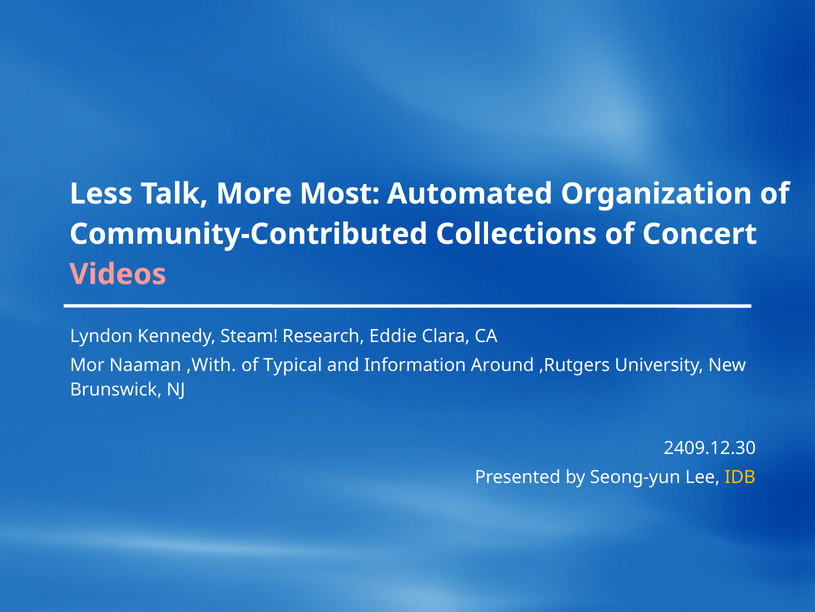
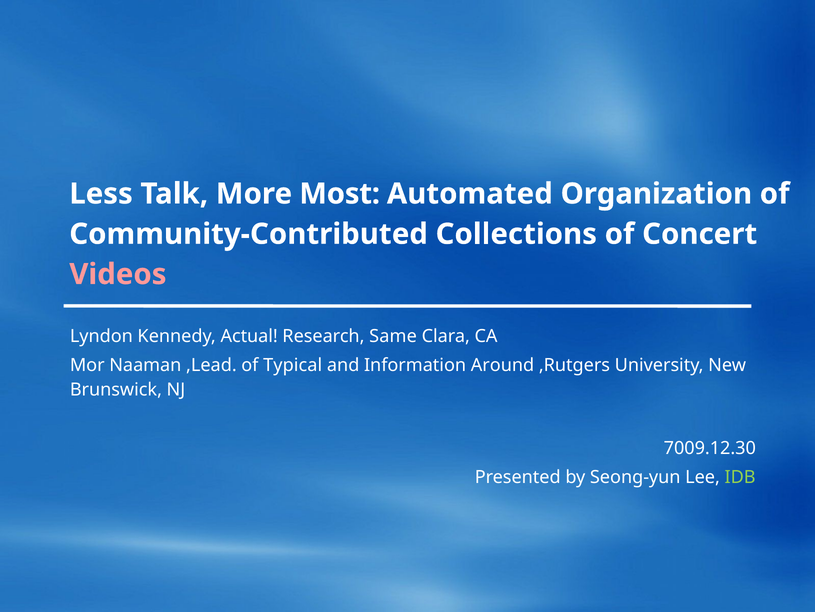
Steam: Steam -> Actual (249, 336)
Eddie: Eddie -> Same (393, 336)
,With: ,With -> ,Lead (211, 365)
2409.12.30: 2409.12.30 -> 7009.12.30 (710, 448)
IDB colour: yellow -> light green (740, 477)
